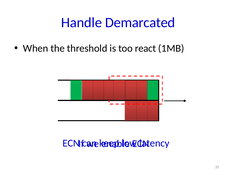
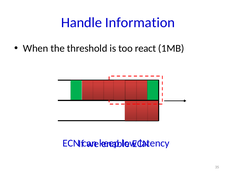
Demarcated: Demarcated -> Information (140, 23)
